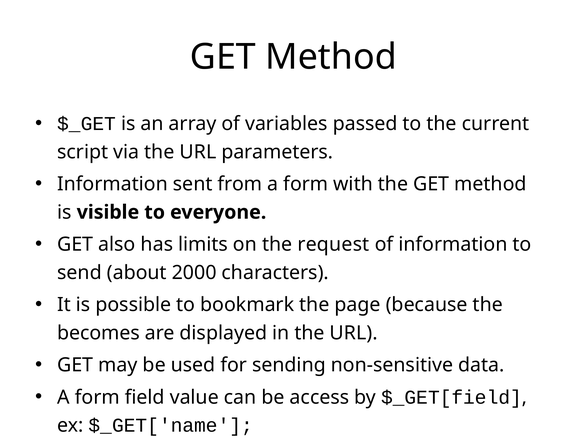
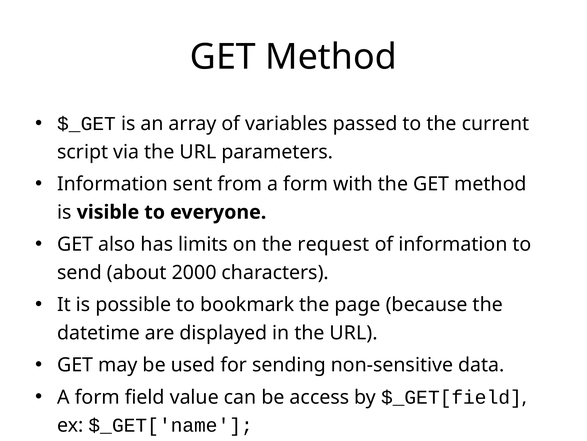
becomes: becomes -> datetime (98, 332)
